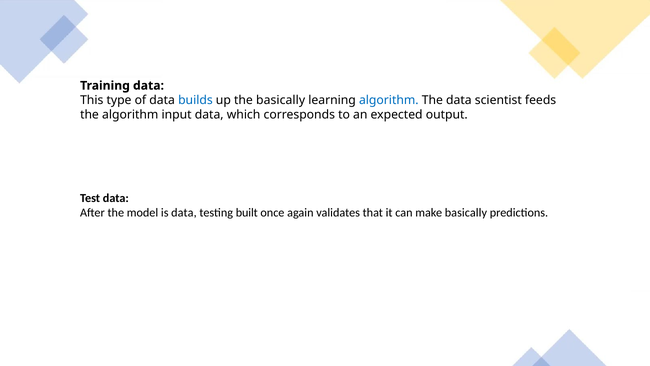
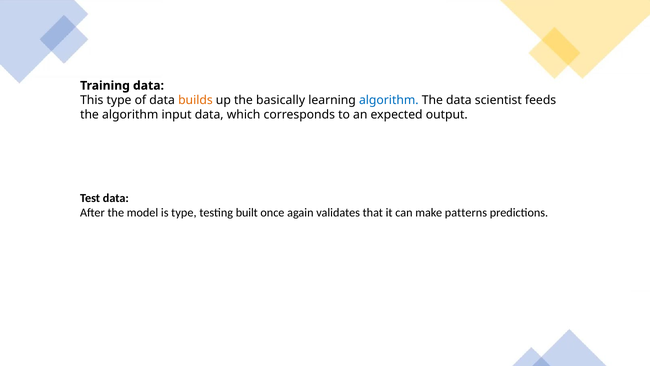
builds colour: blue -> orange (195, 100)
is data: data -> type (184, 212)
make basically: basically -> patterns (466, 212)
